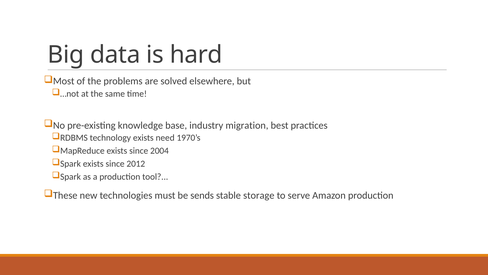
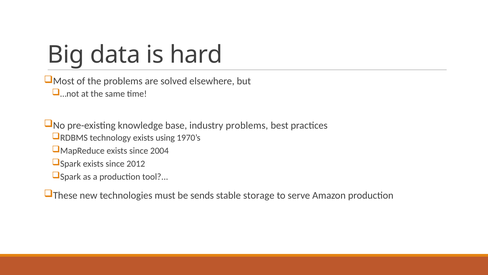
industry migration: migration -> problems (247, 125)
need: need -> using (165, 138)
